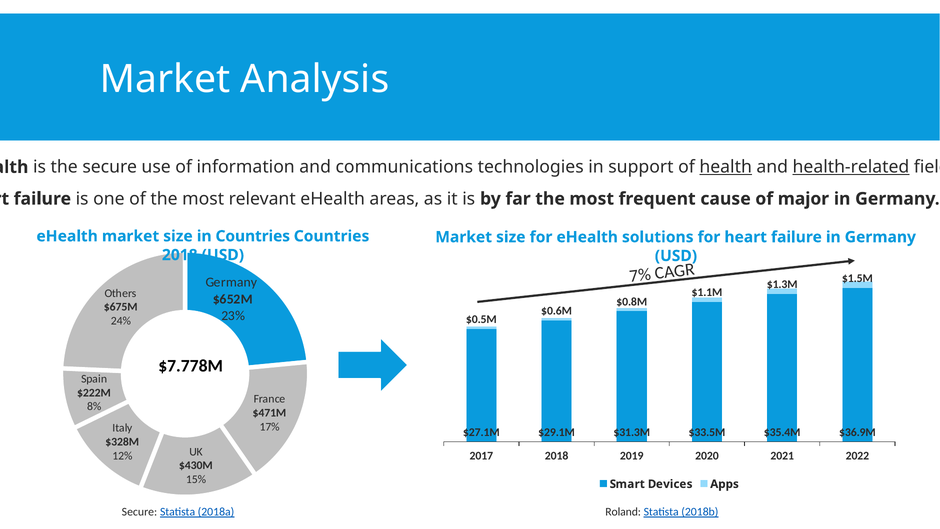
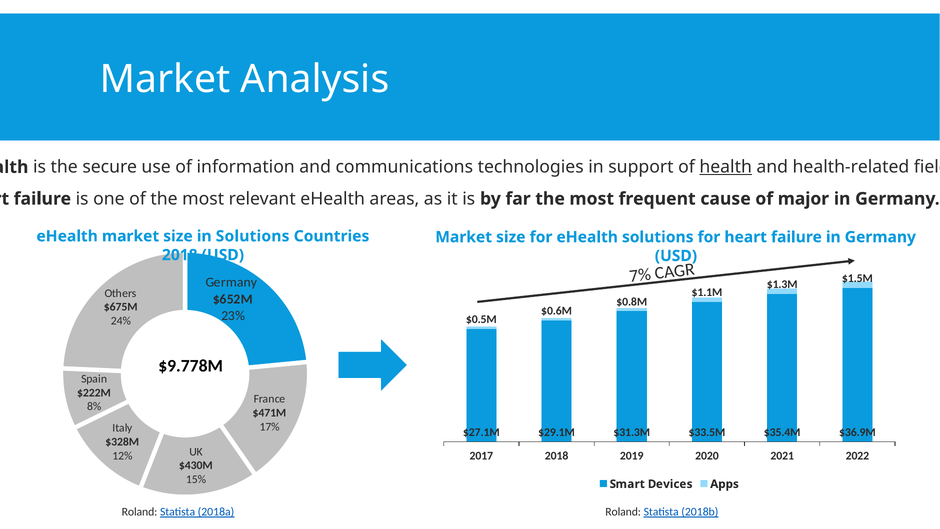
health-related underline: present -> none (851, 167)
in Countries: Countries -> Solutions (253, 236)
$7.778M: $7.778M -> $9.778M (191, 366)
Secure: Secure -> Roland (140, 511)
